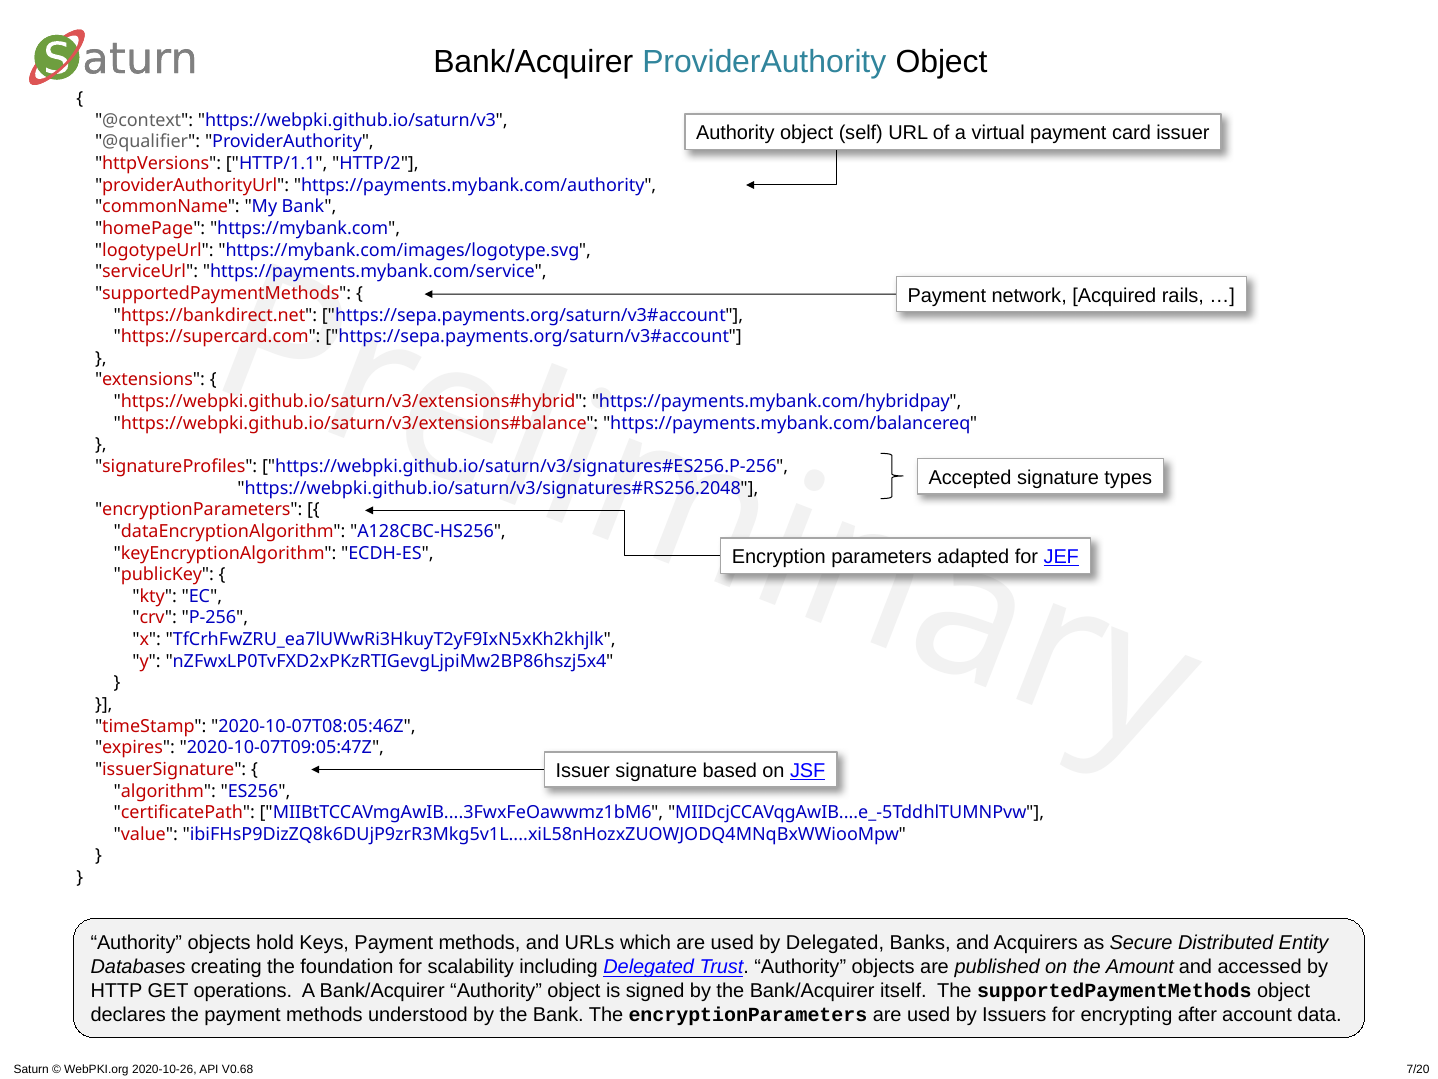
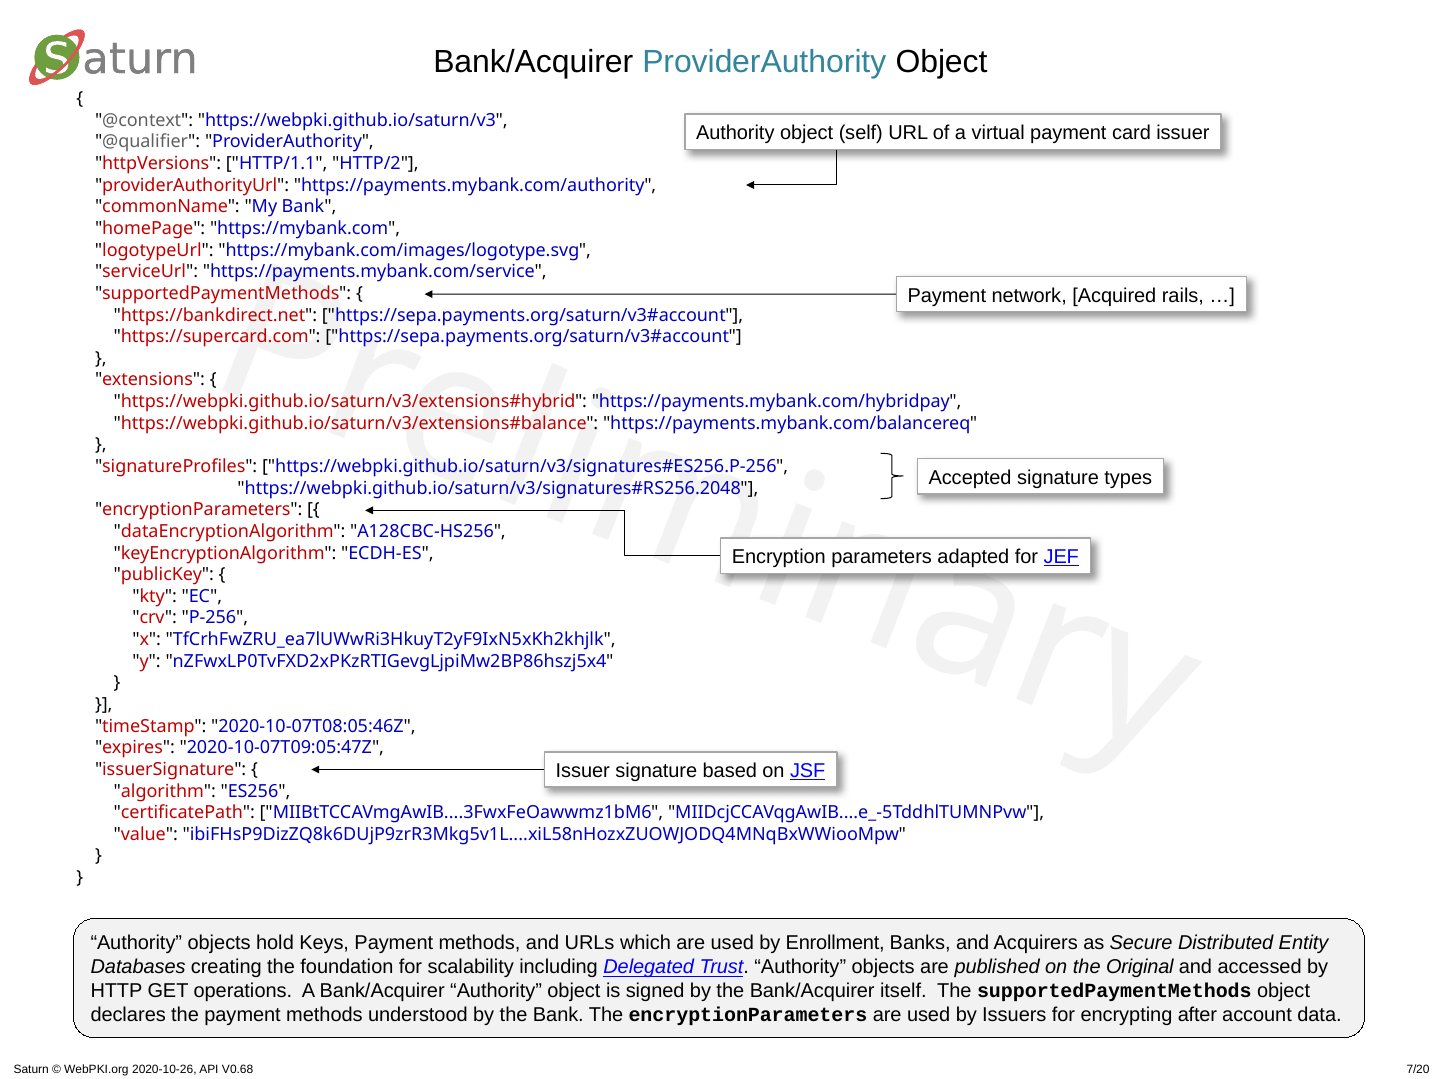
by Delegated: Delegated -> Enrollment (835, 943)
Amount: Amount -> Original (1140, 967)
